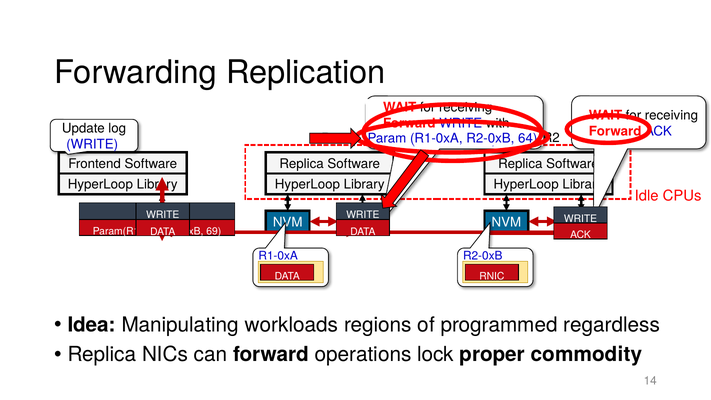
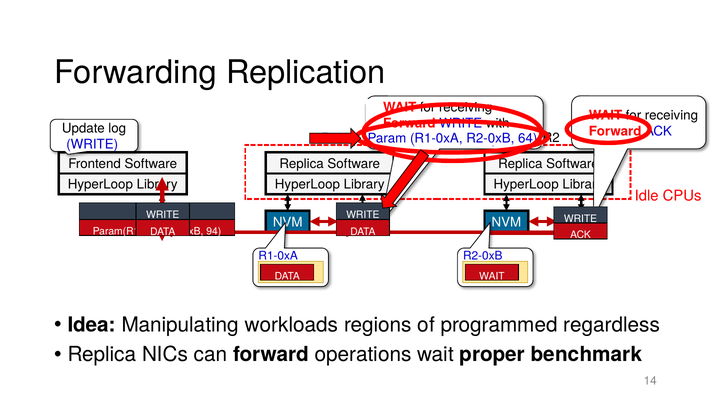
69: 69 -> 94 (214, 231)
RNIC: RNIC -> WAIT (492, 276)
operations lock: lock -> wait (435, 355)
commodity: commodity -> benchmark (586, 355)
